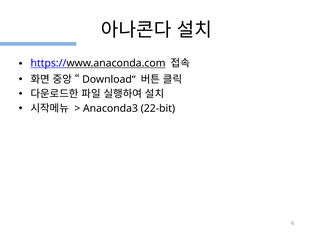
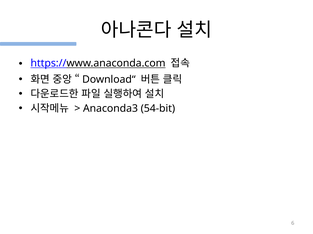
22-bit: 22-bit -> 54-bit (158, 109)
